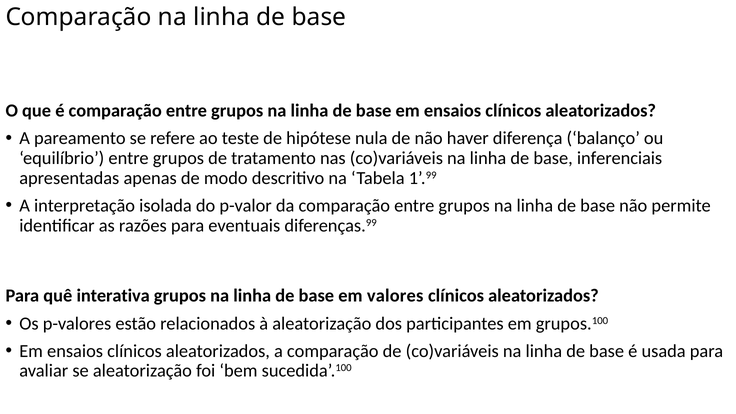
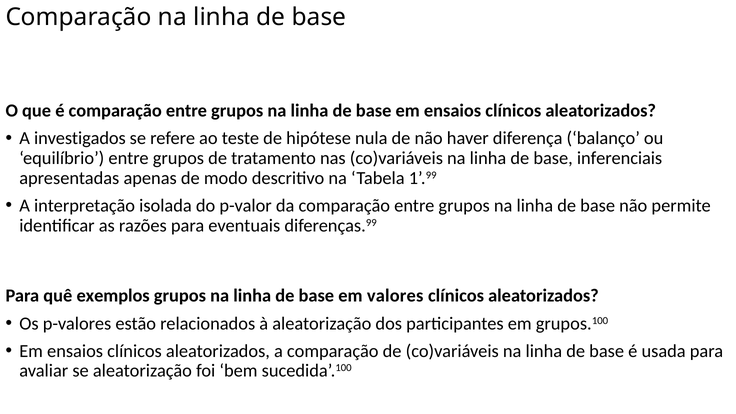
pareamento: pareamento -> investigados (80, 138)
interativa: interativa -> exemplos (113, 296)
